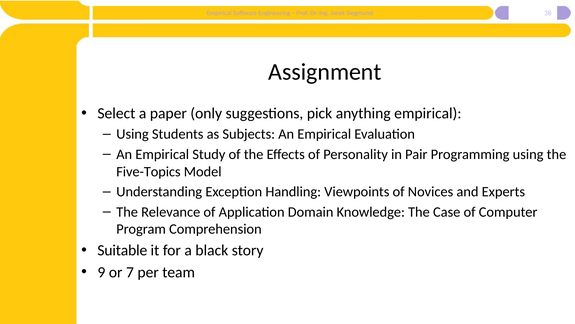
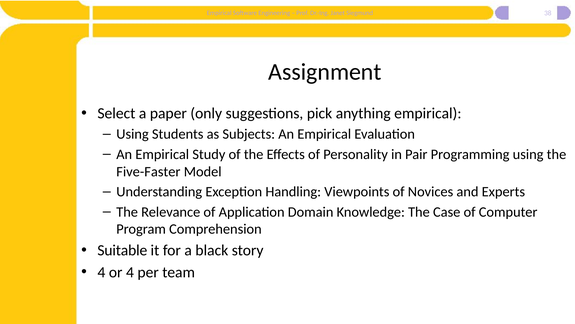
Five-Topics: Five-Topics -> Five-Faster (148, 171)
9: 9 -> 4 (101, 272)
or 7: 7 -> 4 (130, 272)
